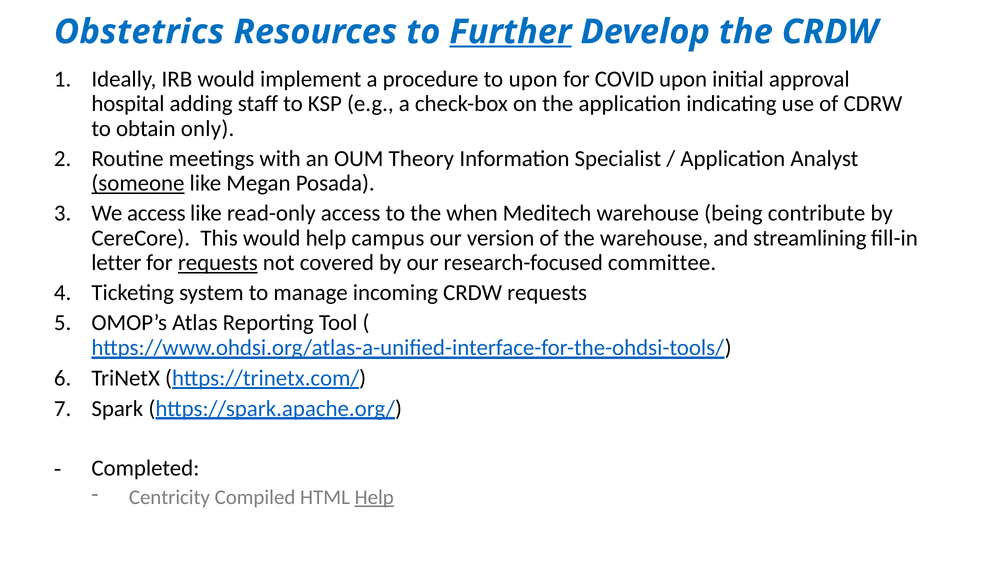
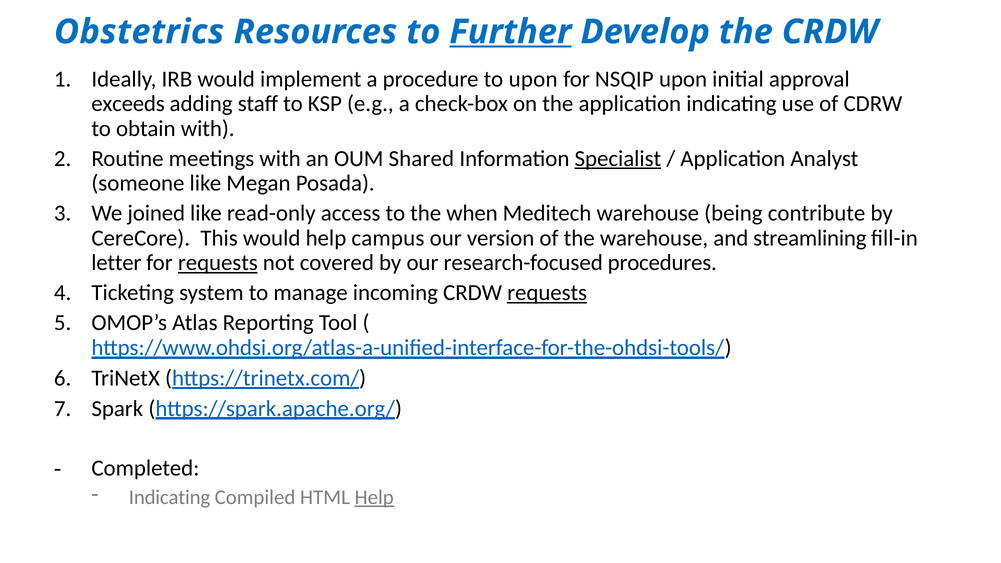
COVID: COVID -> NSQIP (624, 79)
hospital: hospital -> exceeds (128, 104)
obtain only: only -> with (208, 129)
Theory: Theory -> Shared (421, 159)
Specialist underline: none -> present (618, 159)
someone underline: present -> none (138, 183)
We access: access -> joined (156, 213)
committee: committee -> procedures (662, 263)
requests underline: none -> present (547, 293)
Centricity: Centricity -> Indicating (170, 497)
